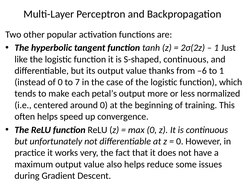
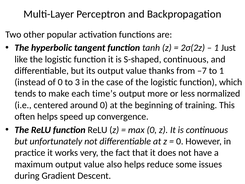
–6: –6 -> –7 (202, 71)
7: 7 -> 3 (77, 82)
petal’s: petal’s -> time’s (104, 94)
